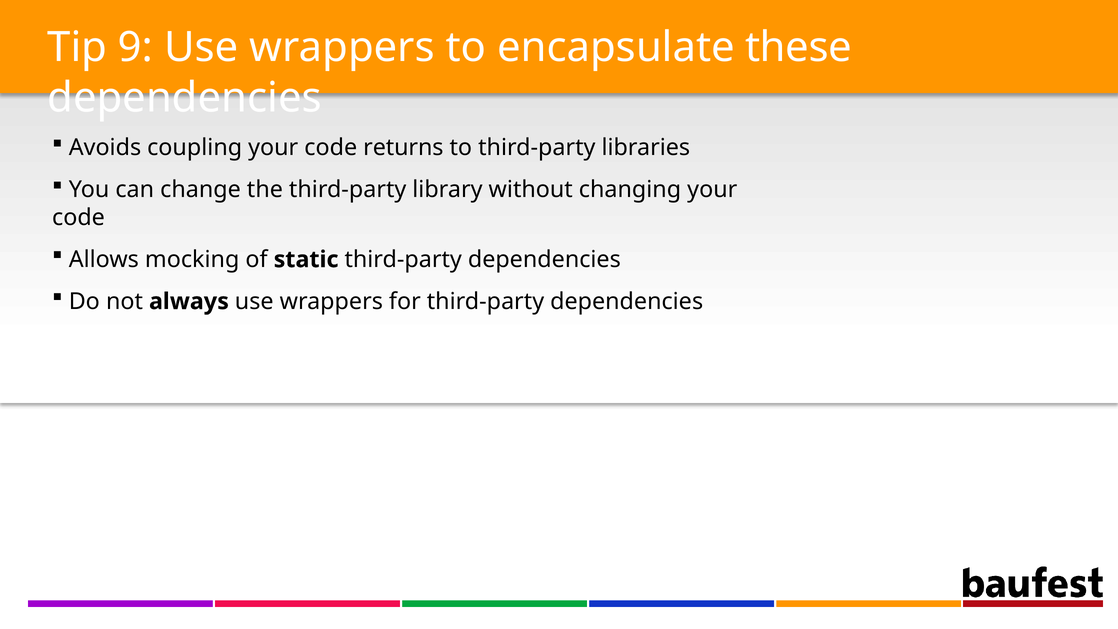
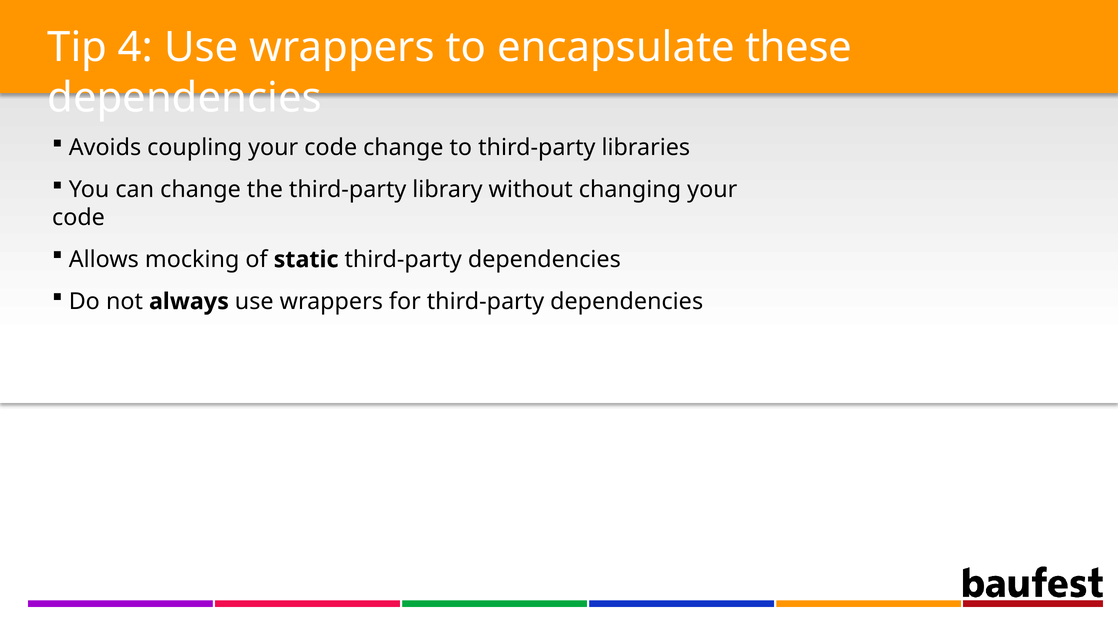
9: 9 -> 4 (136, 48)
code returns: returns -> change (403, 148)
